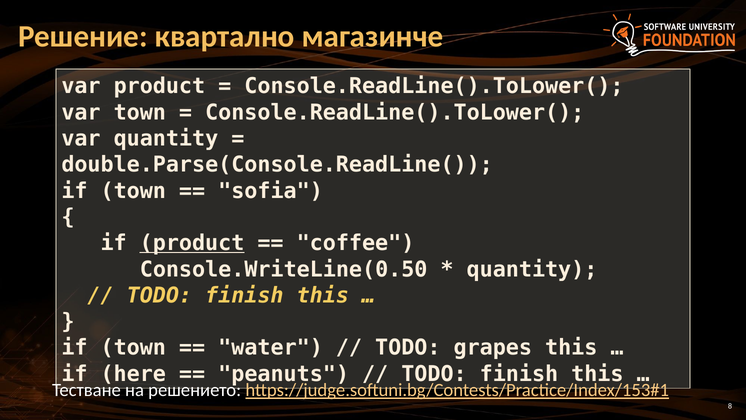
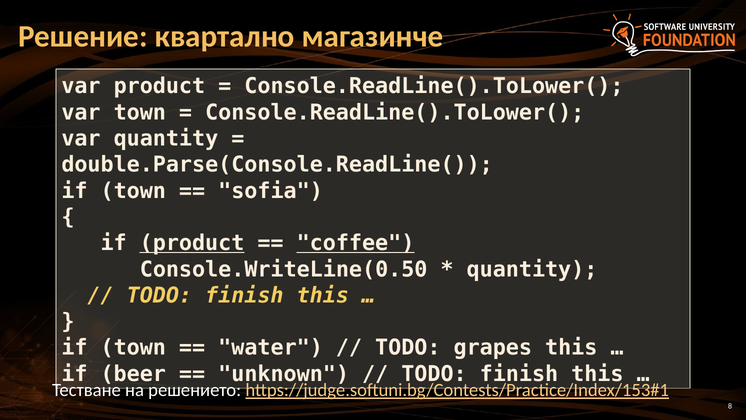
coffee underline: none -> present (356, 243)
here: here -> beer (133, 374)
peanuts: peanuts -> unknown (284, 374)
